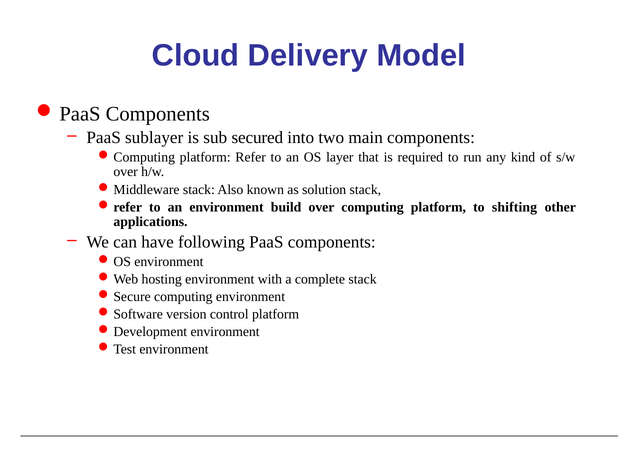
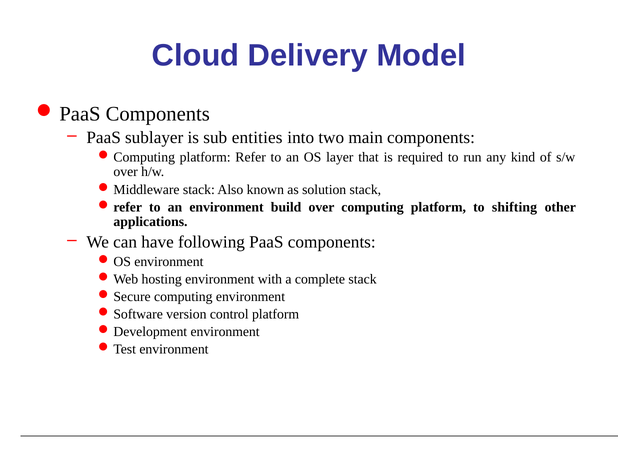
secured: secured -> entities (257, 137)
